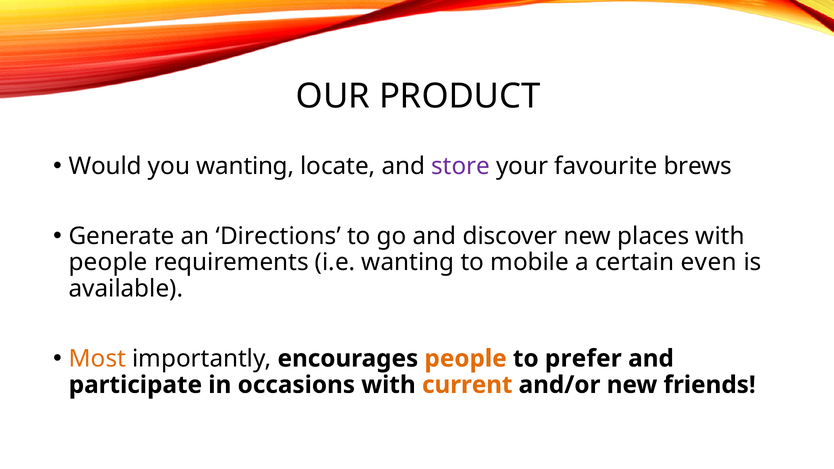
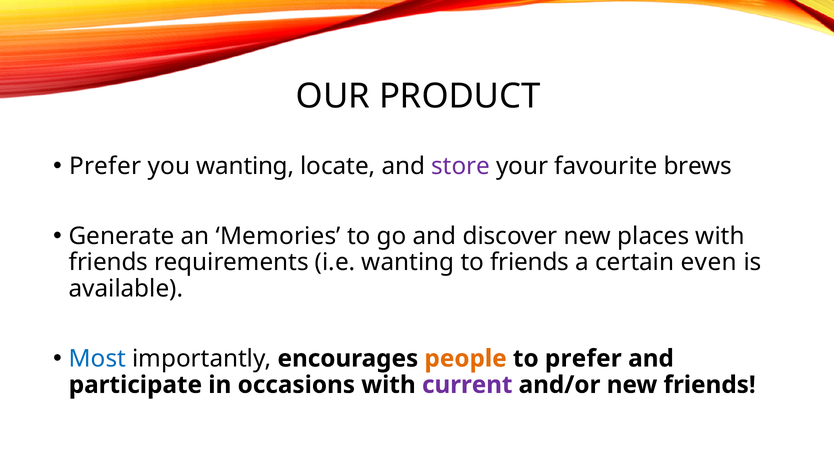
Would: Would -> Prefer (105, 166)
Directions: Directions -> Memories (278, 236)
people: people -> friends (108, 262)
to mobile: mobile -> friends (530, 262)
Most colour: orange -> blue (97, 359)
current colour: orange -> purple (467, 385)
